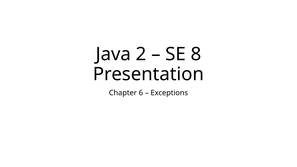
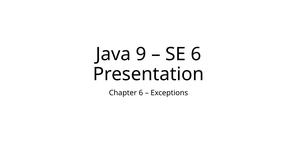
2: 2 -> 9 (141, 54)
SE 8: 8 -> 6 (196, 54)
